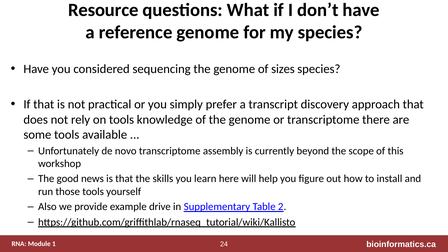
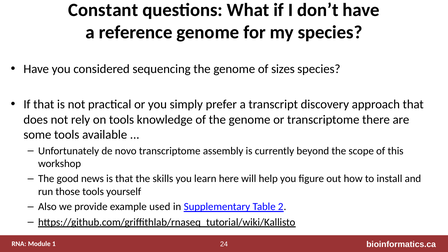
Resource: Resource -> Constant (103, 10)
drive: drive -> used (160, 207)
